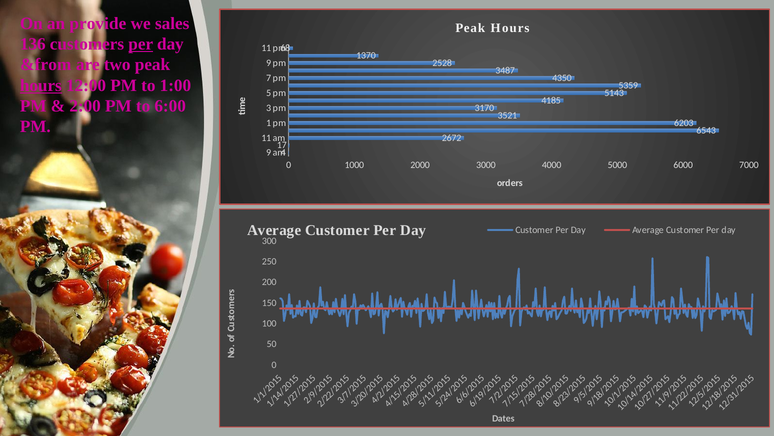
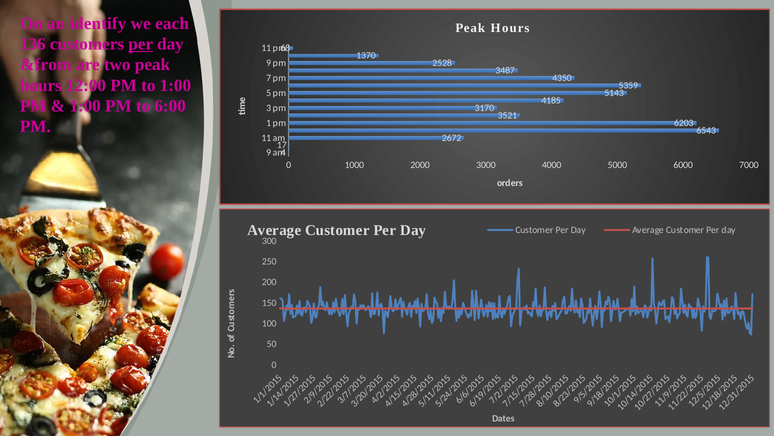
provide: provide -> identify (98, 23)
sales: sales -> each (172, 23)
hours underline: present -> none (41, 85)
2:00: 2:00 -> 1:00 (85, 106)
